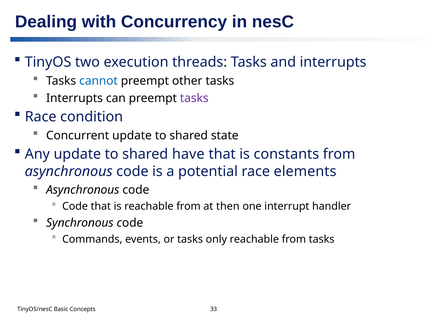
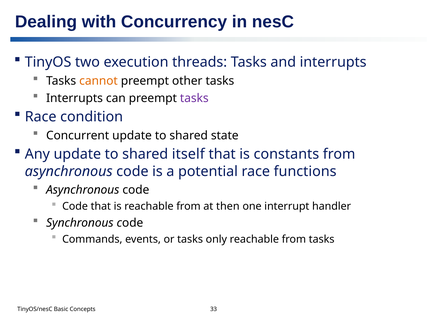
cannot colour: blue -> orange (99, 81)
have: have -> itself (188, 154)
elements: elements -> functions (305, 171)
